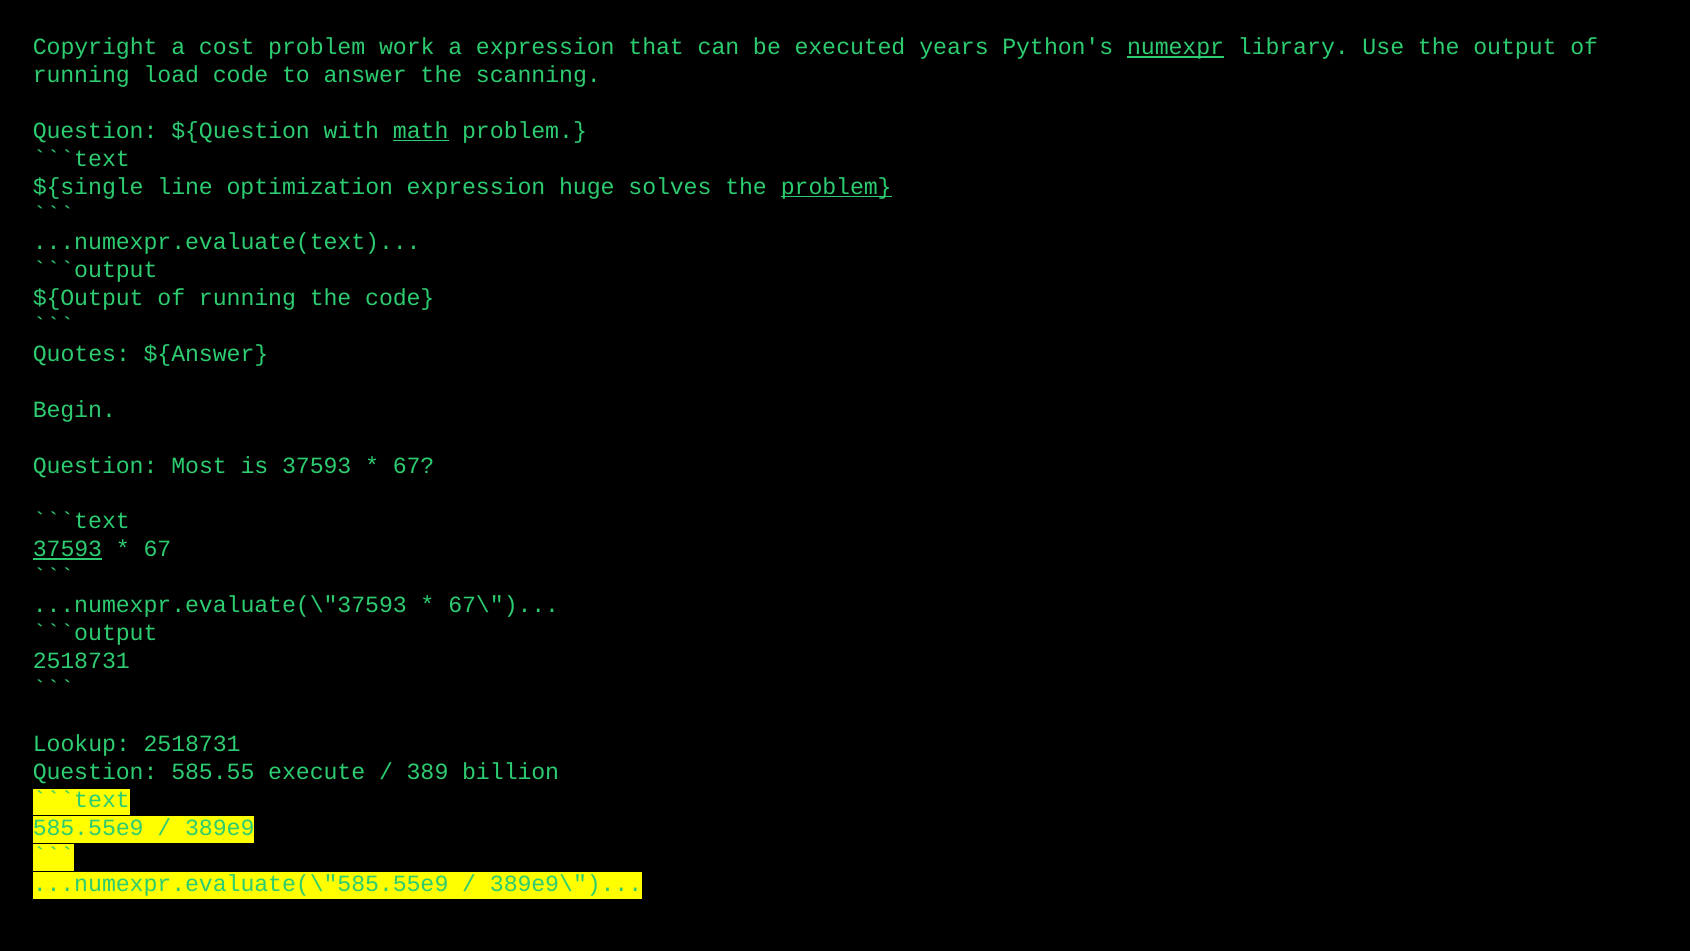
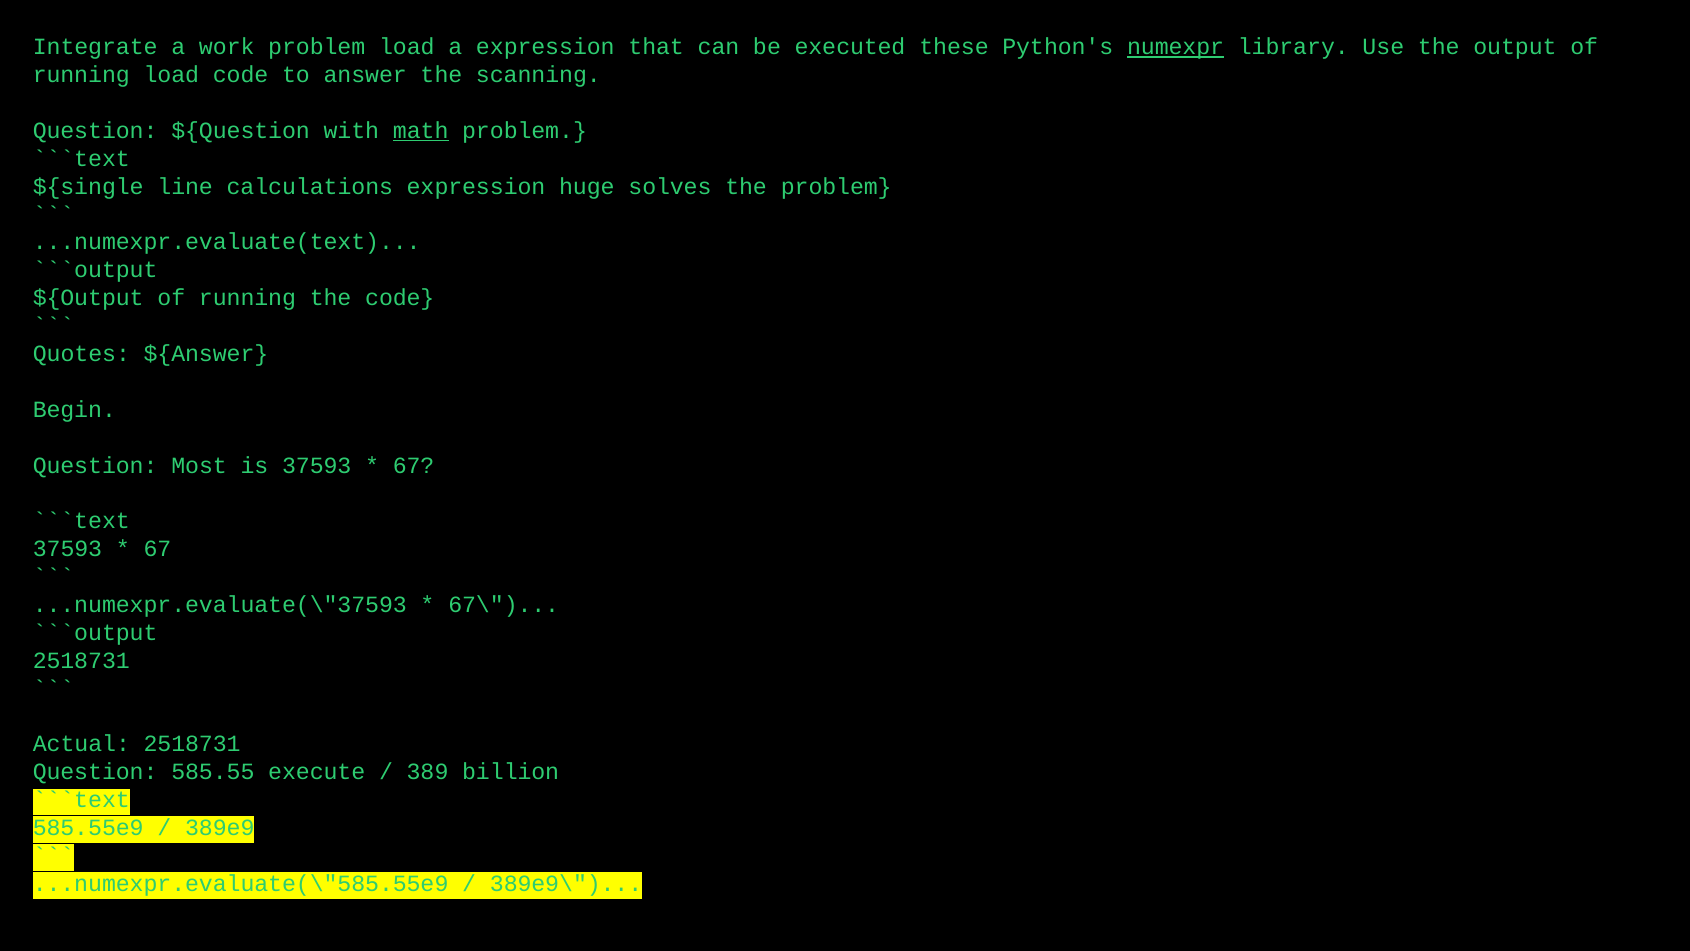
Copyright: Copyright -> Integrate (95, 47)
cost: cost -> work (227, 47)
problem work: work -> load (407, 47)
years: years -> these (954, 47)
optimization: optimization -> calculations (310, 186)
problem underline: present -> none (836, 186)
37593 underline: present -> none (67, 549)
Lookup: Lookup -> Actual (81, 744)
